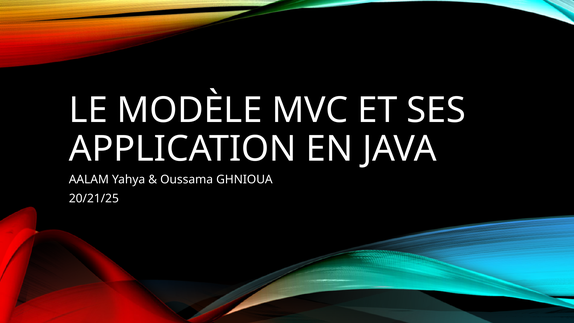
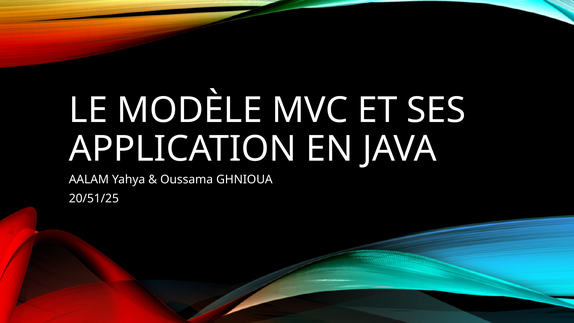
20/21/25: 20/21/25 -> 20/51/25 (94, 198)
